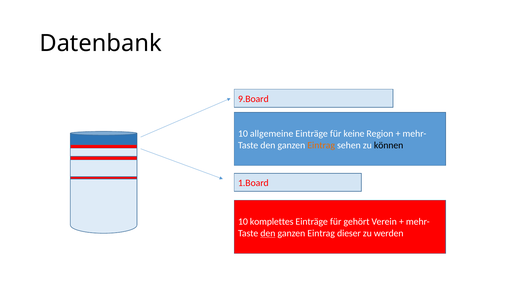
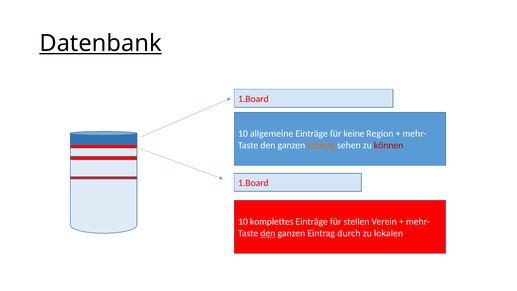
Datenbank underline: none -> present (101, 43)
9.Board: 9.Board -> 1.Board (253, 99)
können colour: black -> red (389, 145)
gehört: gehört -> stellen (357, 222)
dieser: dieser -> durch (349, 233)
werden: werden -> lokalen (389, 233)
